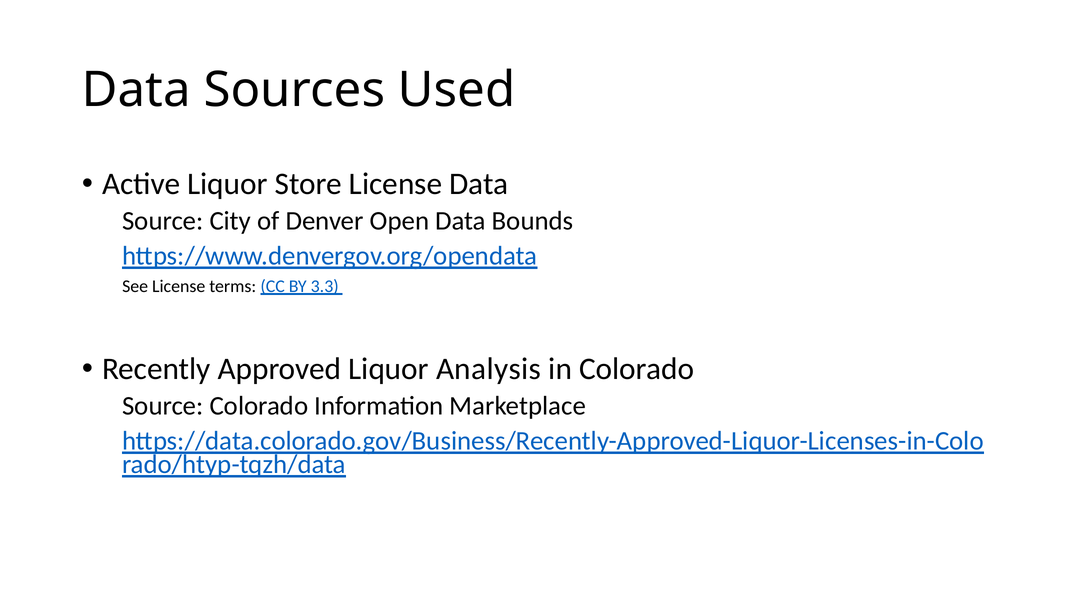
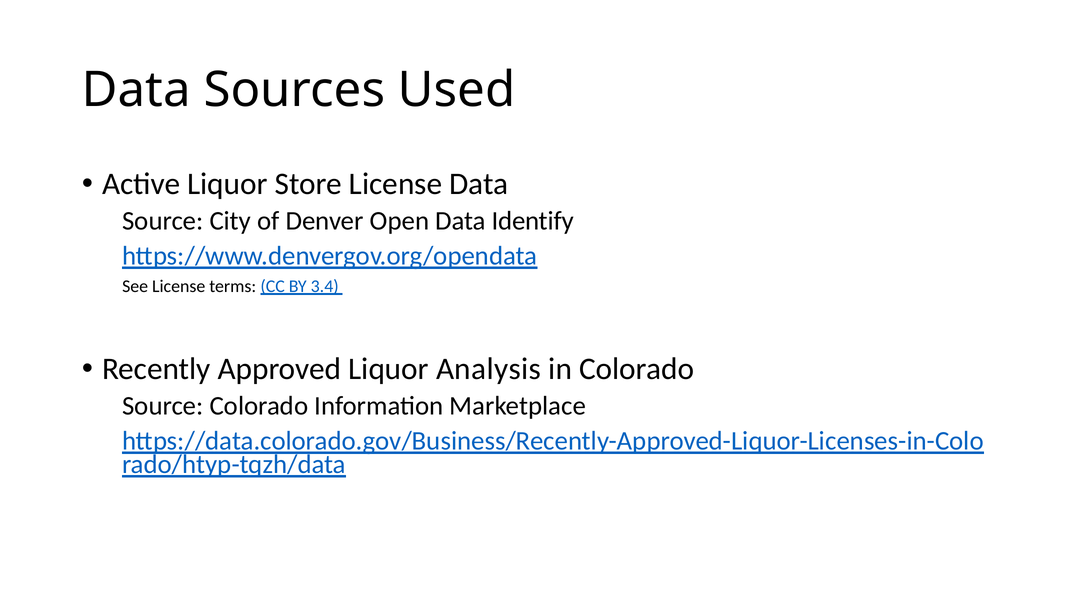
Bounds: Bounds -> Identify (533, 221)
3.3: 3.3 -> 3.4 (325, 286)
